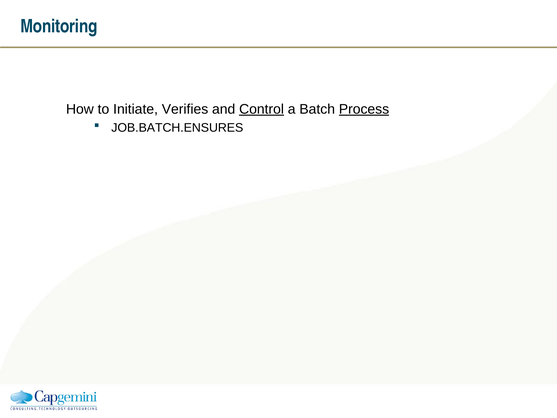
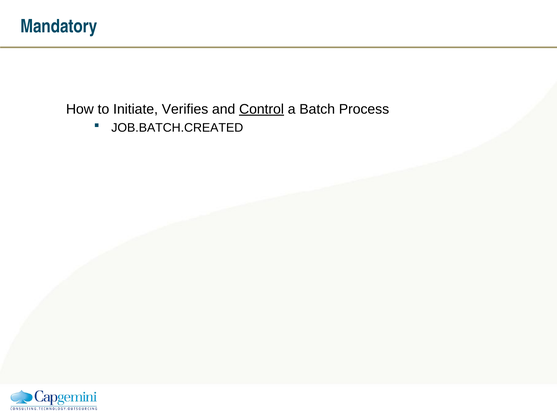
Monitoring: Monitoring -> Mandatory (59, 26)
Process underline: present -> none (364, 109)
JOB.BATCH.ENSURES: JOB.BATCH.ENSURES -> JOB.BATCH.CREATED (177, 128)
